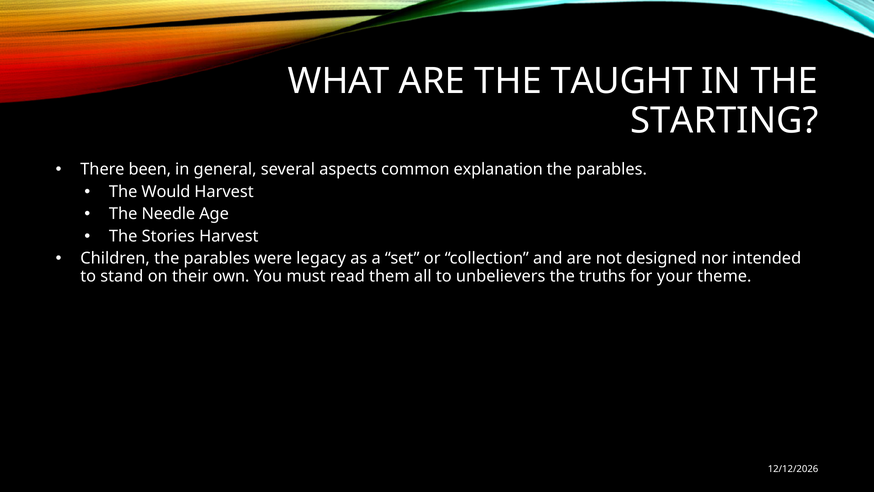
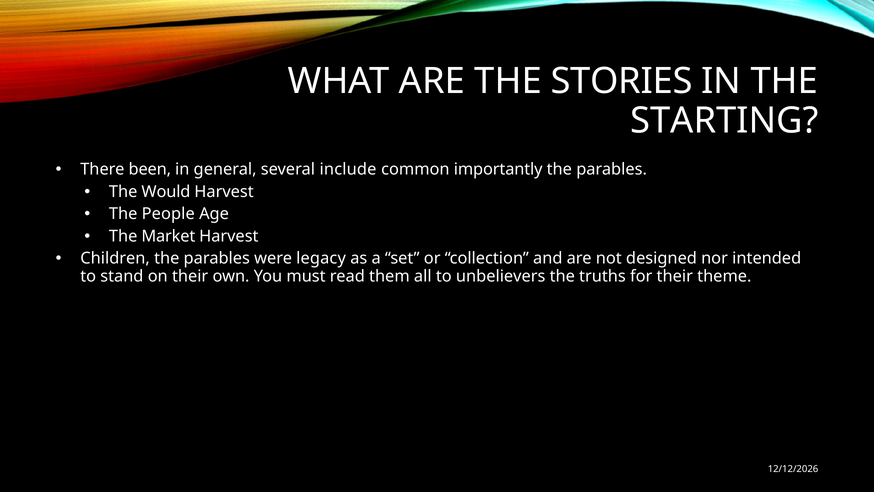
TAUGHT: TAUGHT -> STORIES (622, 81)
aspects: aspects -> include (348, 169)
explanation: explanation -> importantly (498, 169)
Needle: Needle -> People (168, 214)
Stories: Stories -> Market (168, 236)
for your: your -> their (675, 276)
